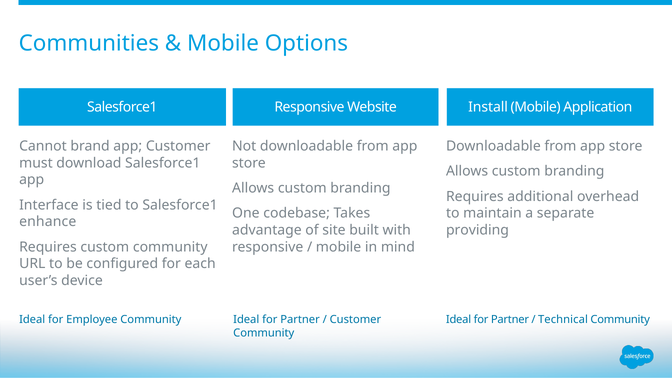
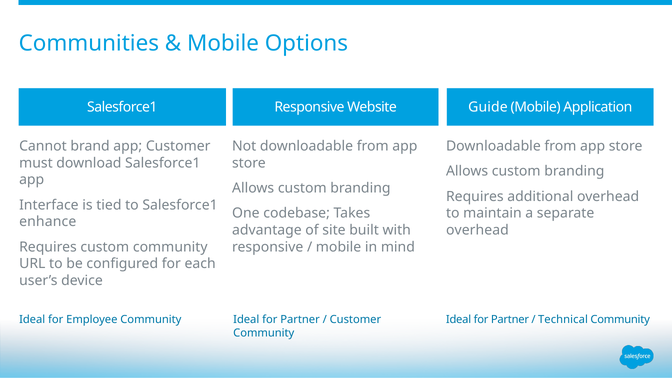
Install: Install -> Guide (488, 107)
providing: providing -> overhead (477, 230)
